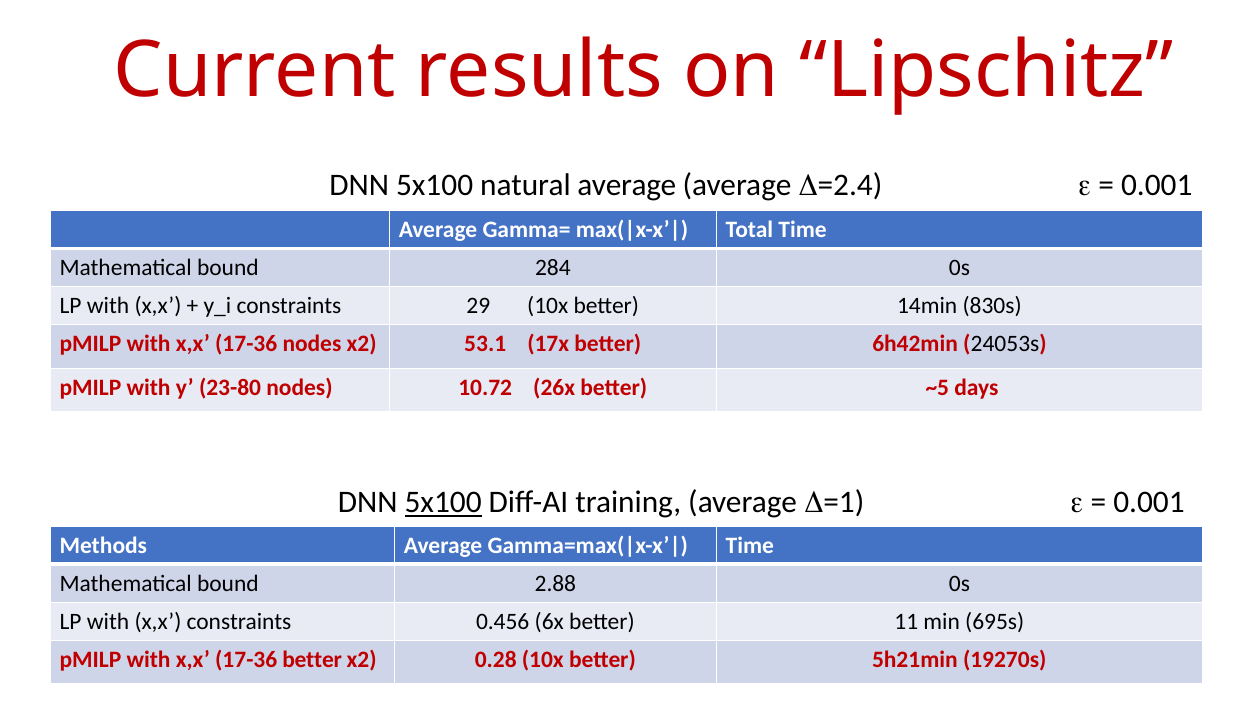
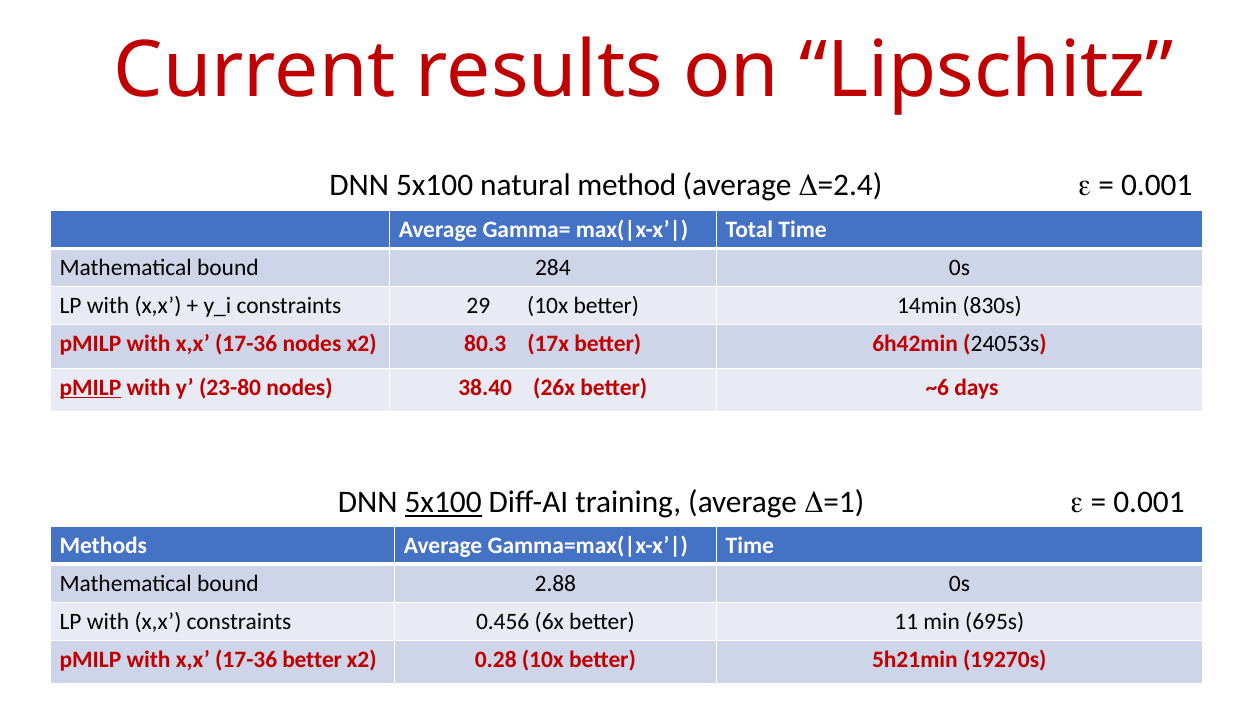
natural average: average -> method (627, 185)
53.1: 53.1 -> 80.3 (485, 344)
pMILP underline: none -> present (91, 387)
10.72: 10.72 -> 38.40 (485, 387)
~5: ~5 -> ~6 (937, 387)
